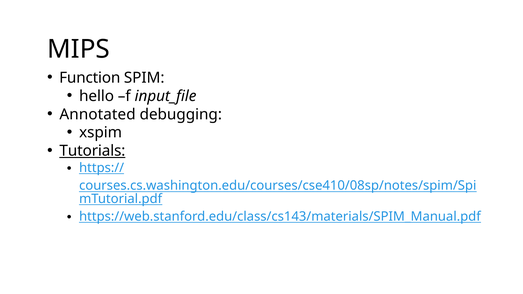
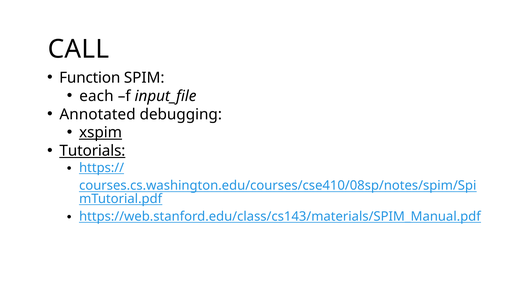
MIPS: MIPS -> CALL (78, 49)
hello: hello -> each (96, 96)
xspim underline: none -> present (101, 133)
